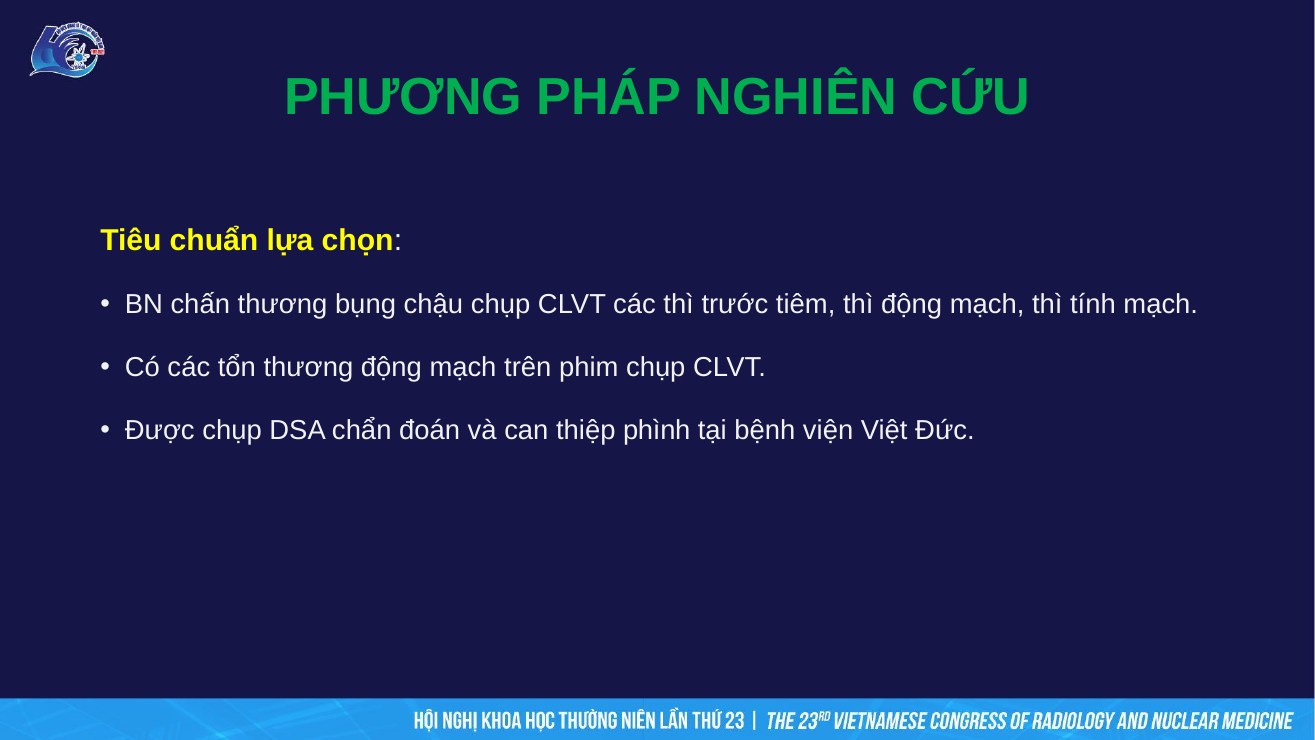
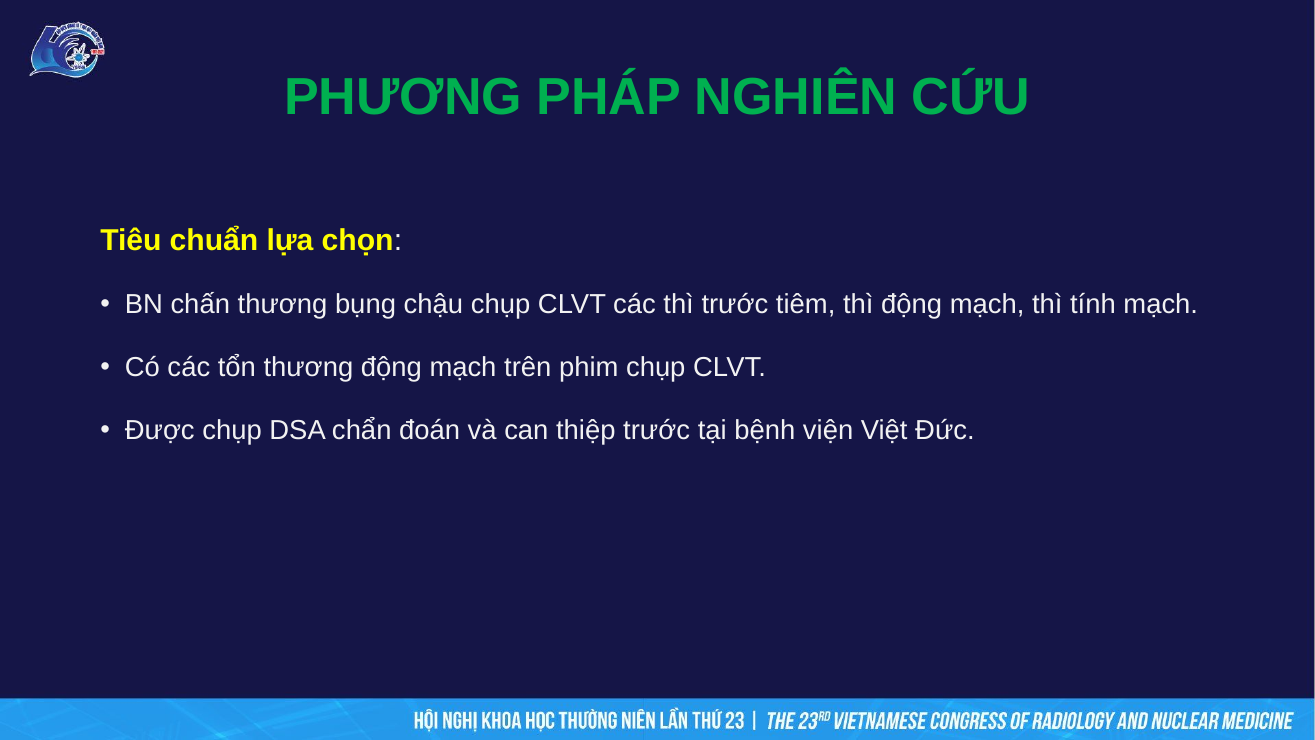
thiệp phình: phình -> trước (657, 431)
